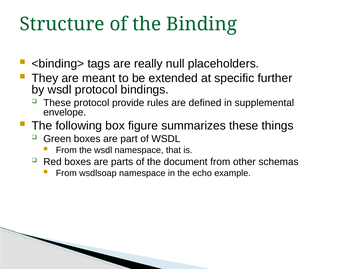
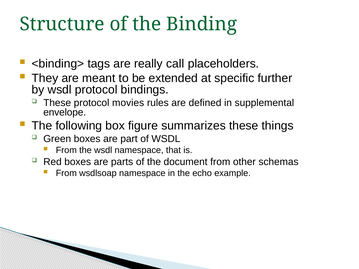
null: null -> call (175, 64)
provide: provide -> movies (128, 103)
